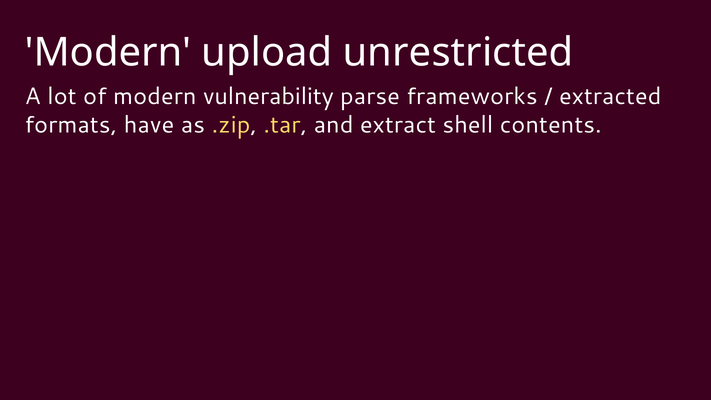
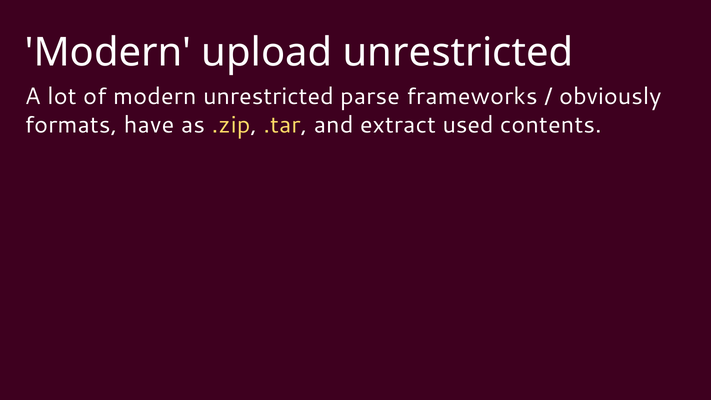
modern vulnerability: vulnerability -> unrestricted (268, 96)
extracted: extracted -> obviously (610, 96)
shell: shell -> used (468, 125)
